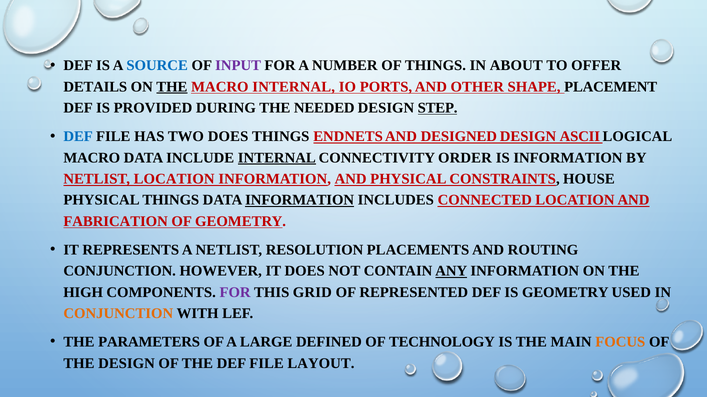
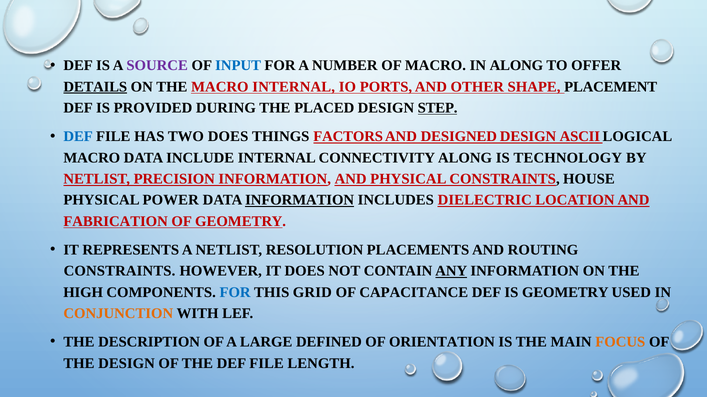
SOURCE colour: blue -> purple (157, 66)
INPUT colour: purple -> blue (238, 66)
OF THINGS: THINGS -> MACRO (435, 66)
IN ABOUT: ABOUT -> ALONG (516, 66)
DETAILS underline: none -> present (95, 87)
THE underline: present -> none (172, 87)
NEEDED: NEEDED -> PLACED (324, 108)
ENDNETS: ENDNETS -> FACTORS (348, 137)
INTERNAL underline: present -> none (277, 158)
CONNECTIVITY ORDER: ORDER -> ALONG (465, 158)
IS INFORMATION: INFORMATION -> TECHNOLOGY (568, 158)
NETLIST LOCATION: LOCATION -> PRECISION (174, 179)
PHYSICAL THINGS: THINGS -> POWER (171, 200)
CONNECTED: CONNECTED -> DIELECTRIC (485, 200)
CONJUNCTION: CONJUNCTION -> CONSTRAINTS (120, 271)
FOR colour: purple -> blue (235, 293)
REPRESENTED: REPRESENTED -> CAPACITANCE (414, 293)
PARAMETERS: PARAMETERS -> DESCRIPTION (149, 343)
TECHNOLOGY: TECHNOLOGY -> ORIENTATION (442, 343)
LAYOUT: LAYOUT -> LENGTH (321, 364)
